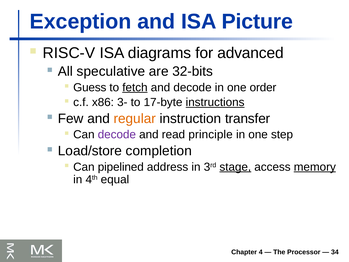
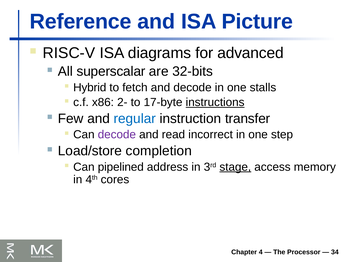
Exception: Exception -> Reference (81, 22)
speculative: speculative -> superscalar (111, 71)
Guess: Guess -> Hybrid (90, 87)
fetch underline: present -> none (135, 87)
order: order -> stalls (263, 87)
3-: 3- -> 2- (122, 102)
regular colour: orange -> blue (135, 119)
principle: principle -> incorrect (211, 135)
memory underline: present -> none (315, 167)
equal: equal -> cores (115, 179)
